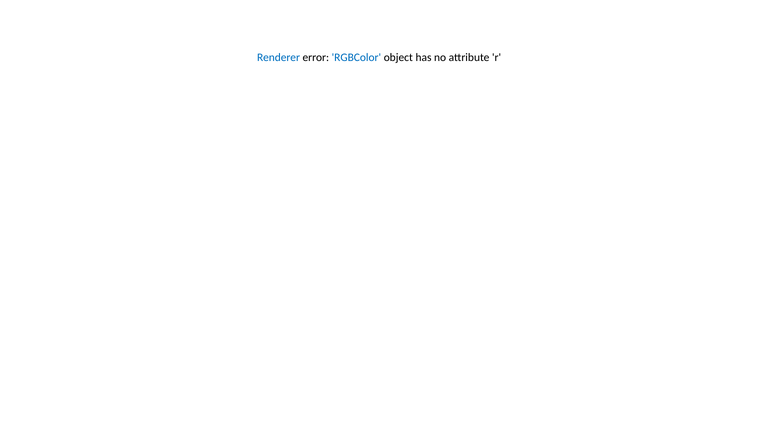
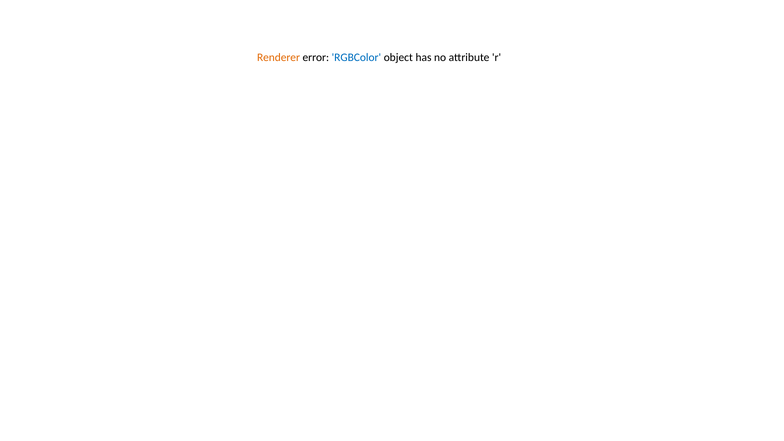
Renderer colour: blue -> orange (279, 58)
